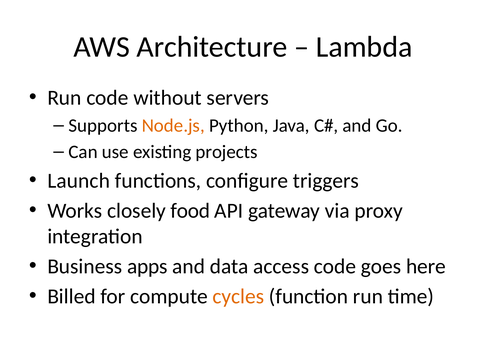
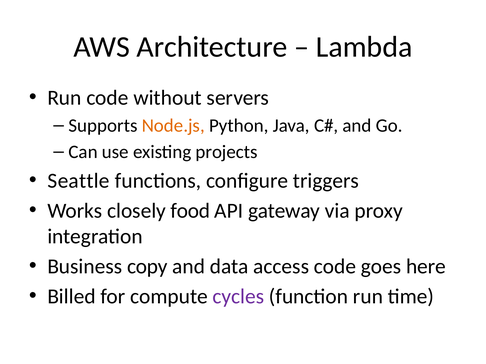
Launch: Launch -> Seattle (79, 181)
apps: apps -> copy (147, 267)
cycles colour: orange -> purple (238, 297)
